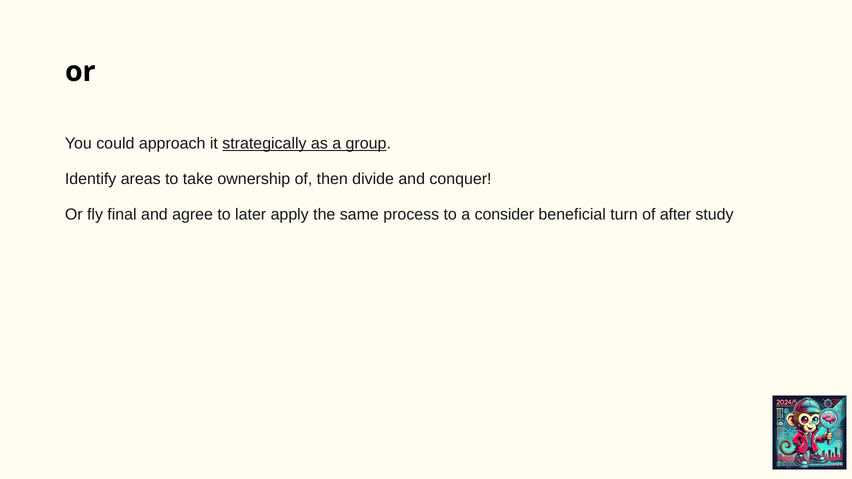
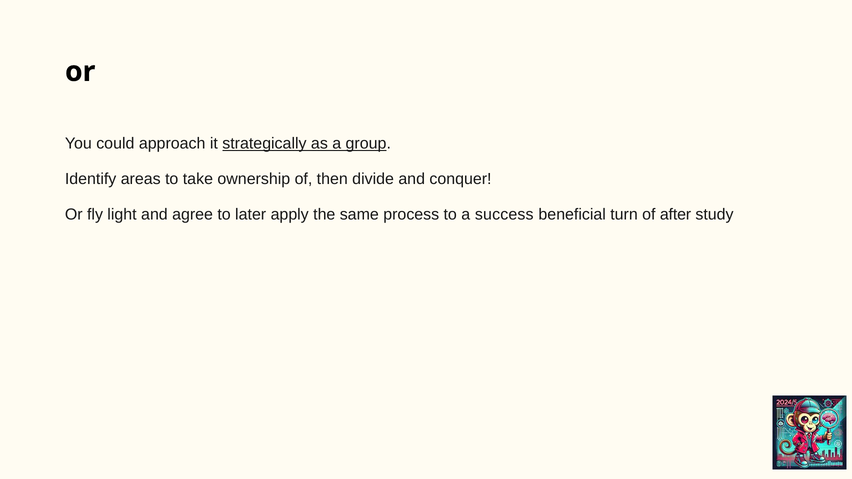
final: final -> light (122, 215)
consider: consider -> success (504, 215)
